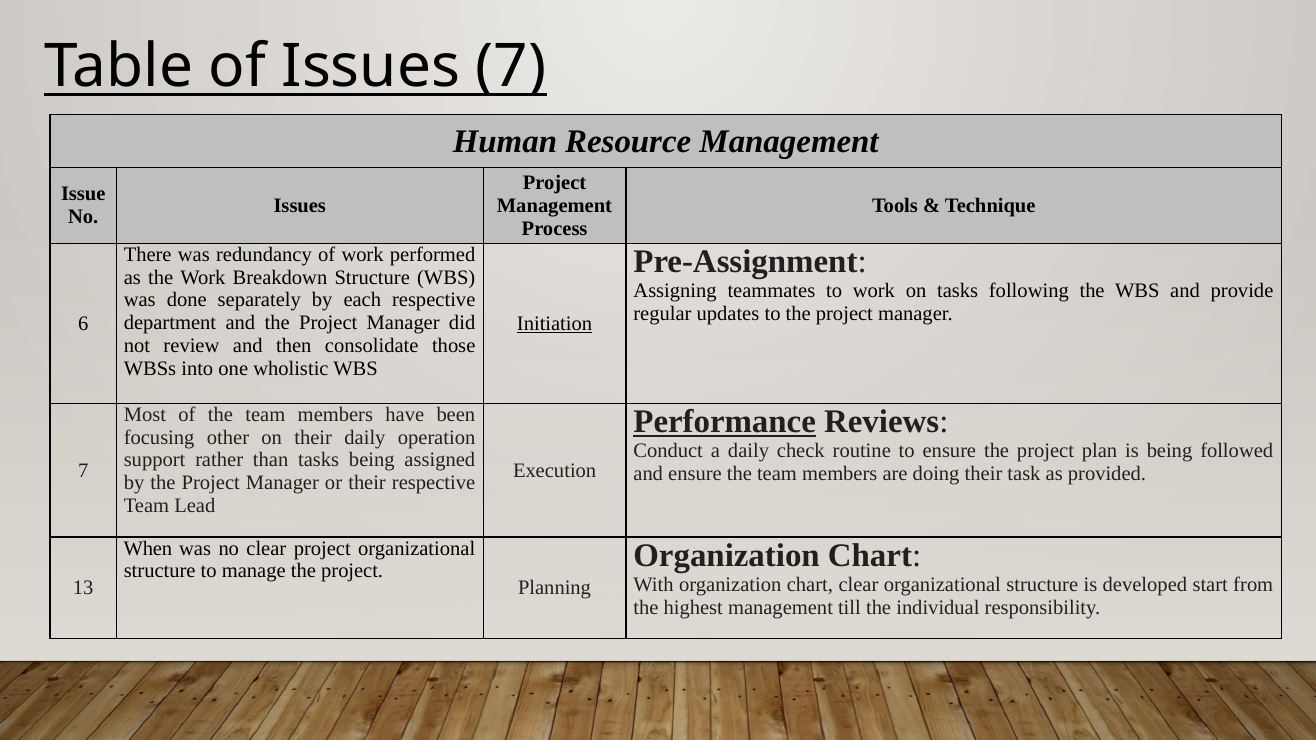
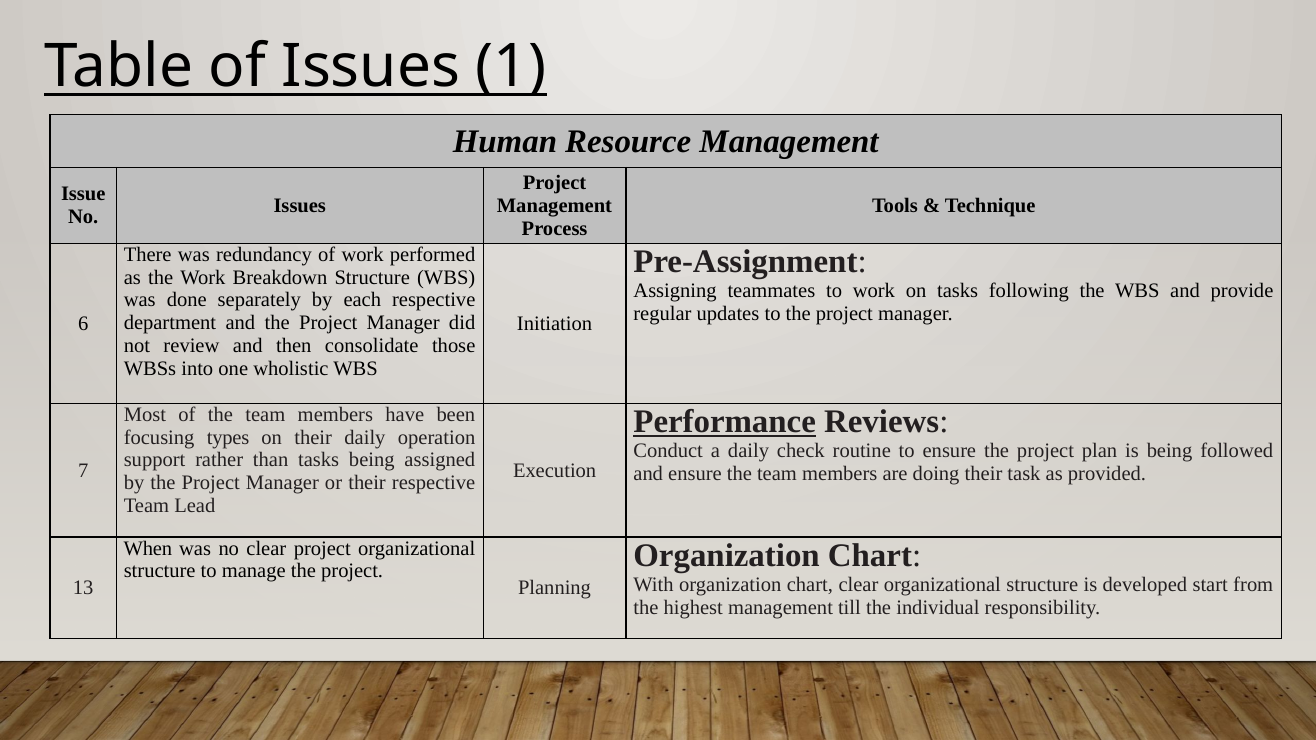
Issues 7: 7 -> 1 (511, 67)
Initiation underline: present -> none (555, 324)
other: other -> types (228, 438)
